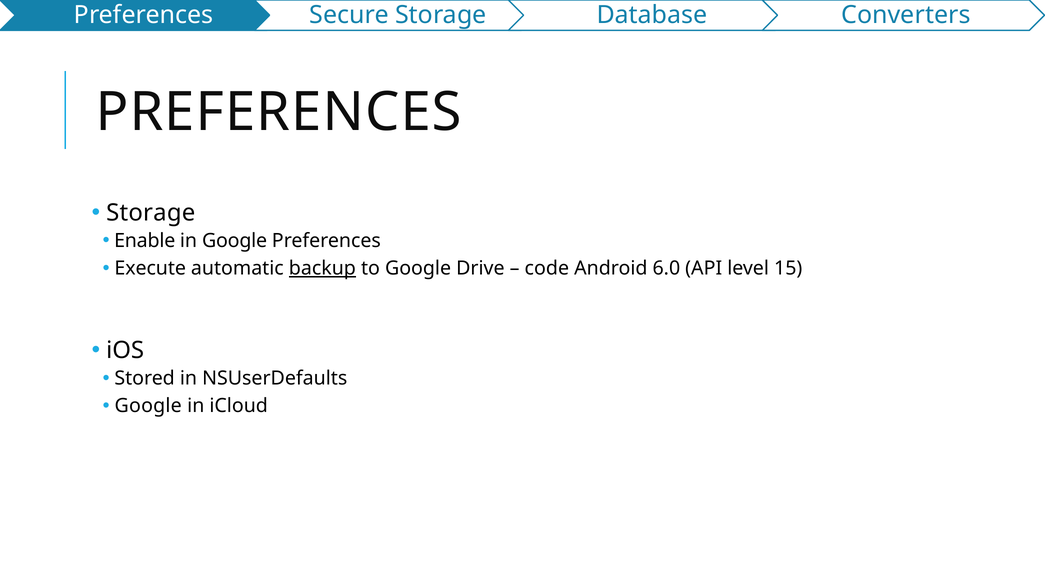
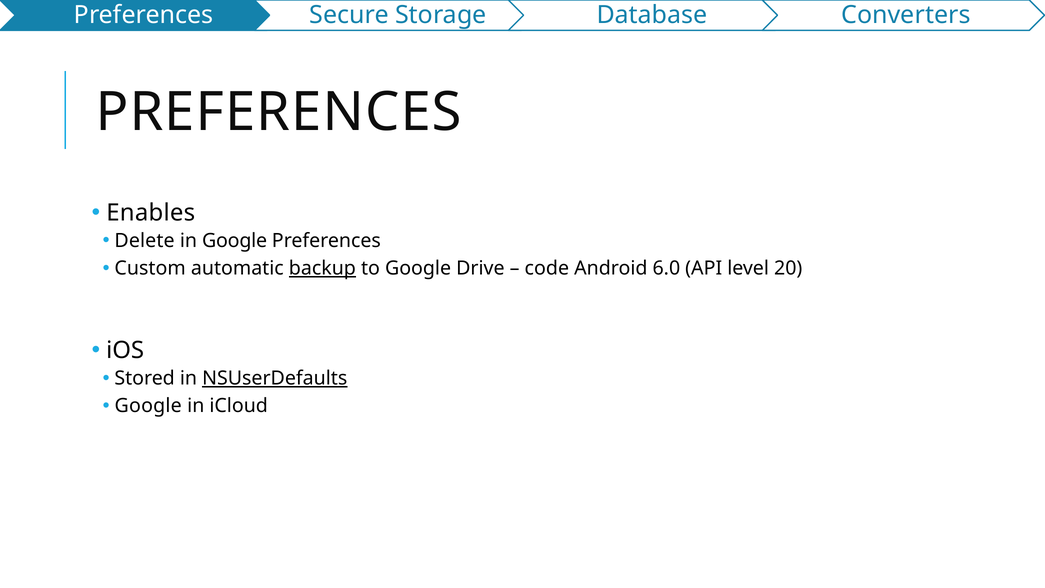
Storage: Storage -> Enables (151, 213)
Enable: Enable -> Delete (145, 241)
Execute: Execute -> Custom (150, 268)
15: 15 -> 20 (788, 268)
NSUserDefaults underline: none -> present (275, 378)
